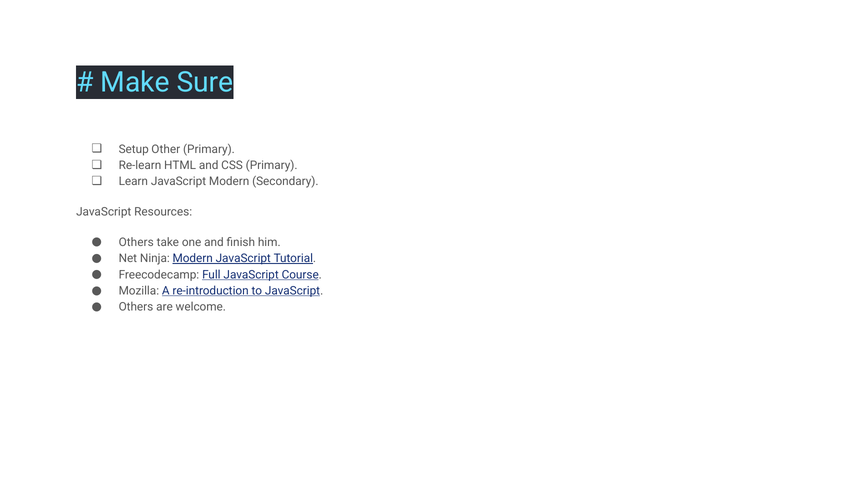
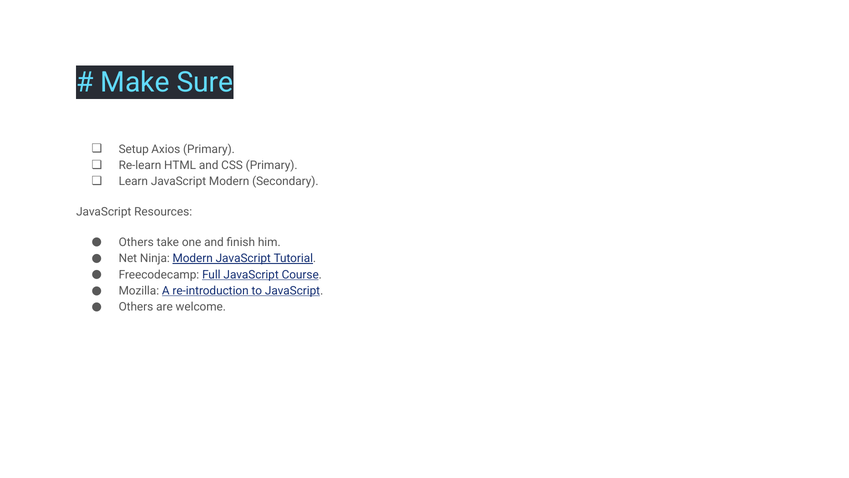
Other: Other -> Axios (166, 149)
